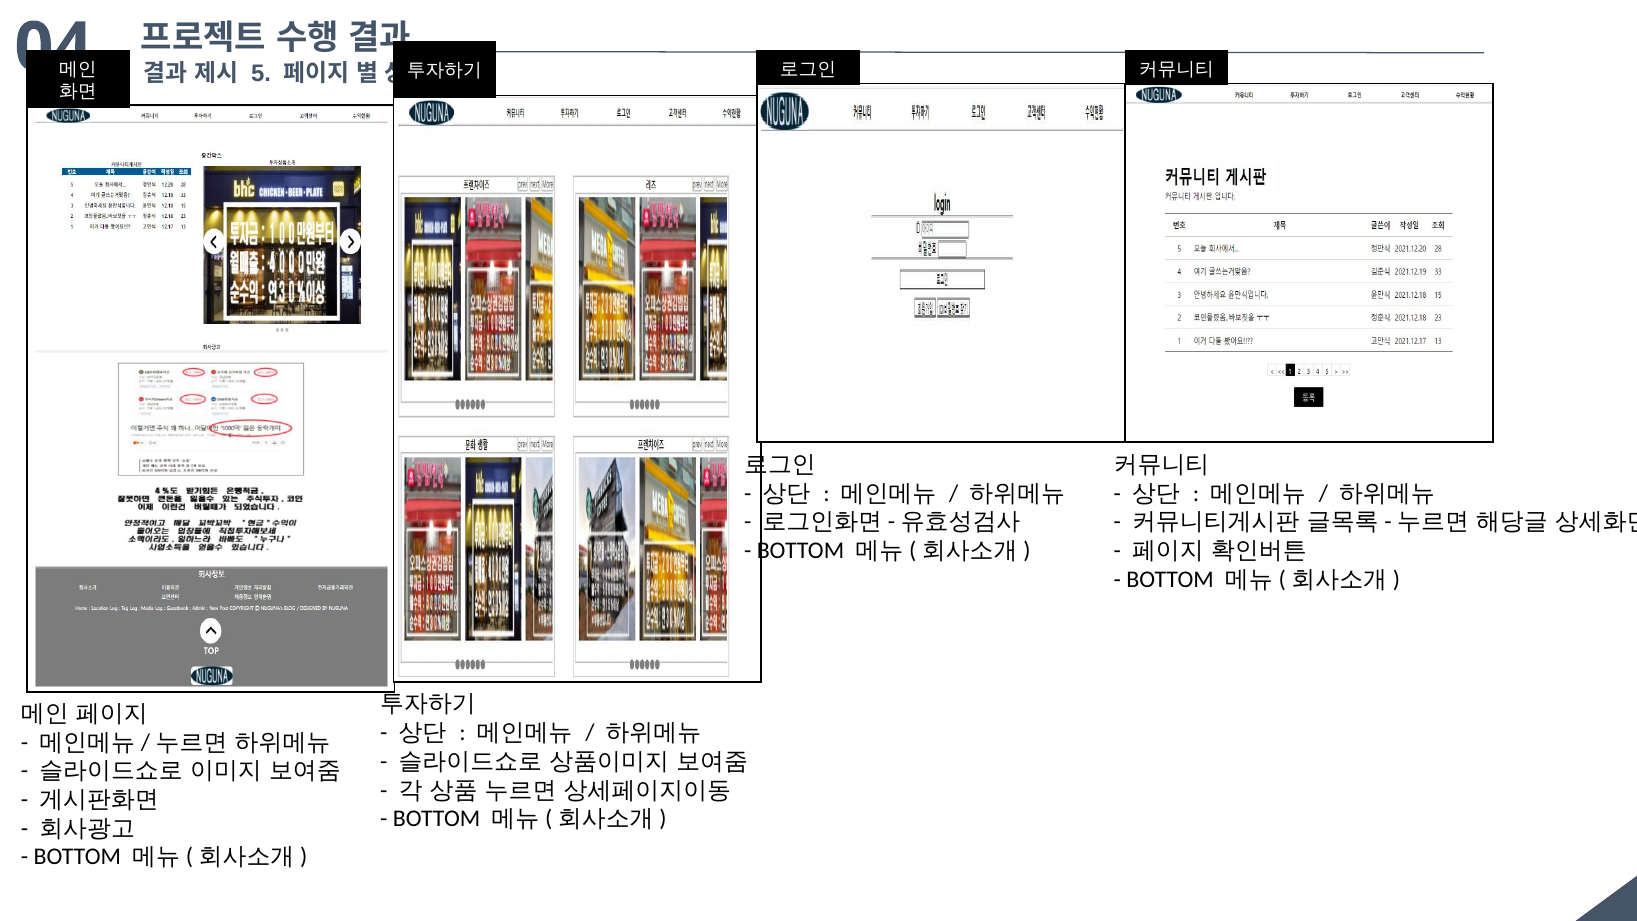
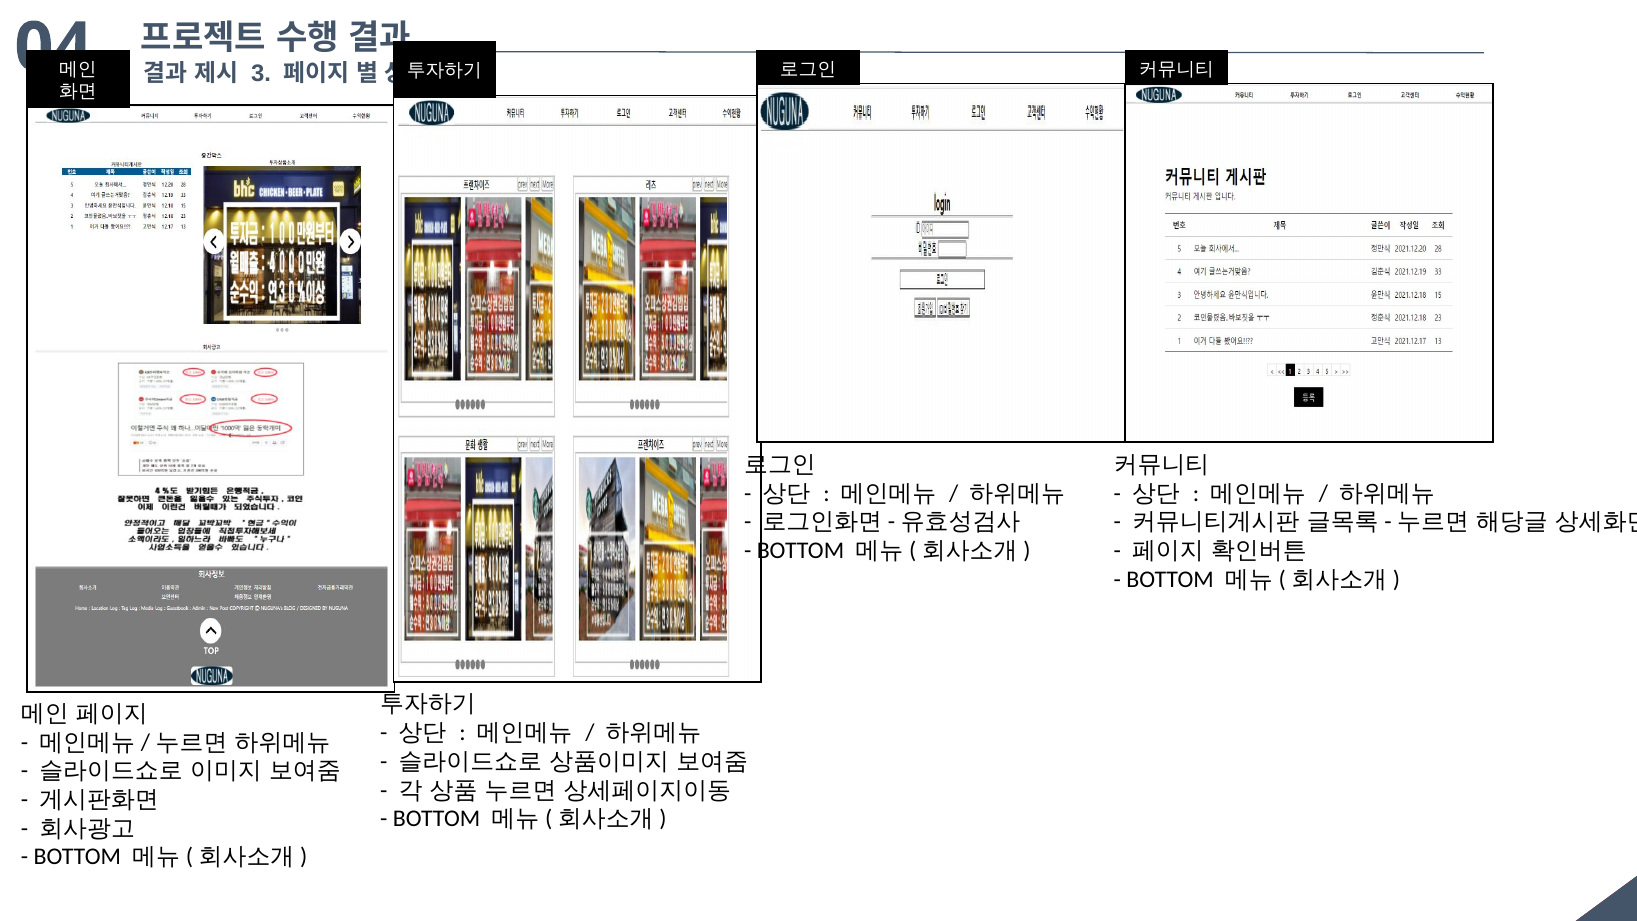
5: 5 -> 3 (261, 74)
